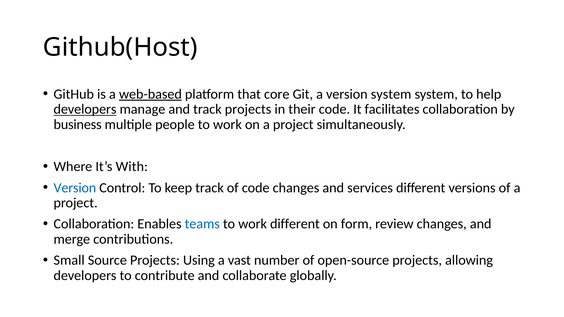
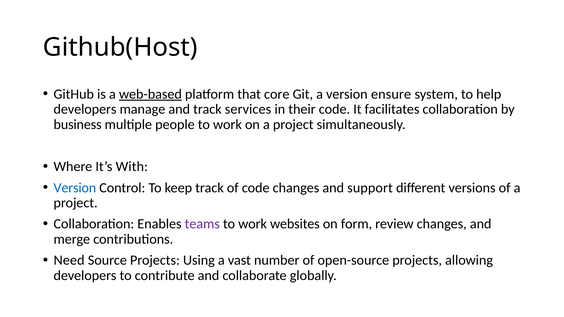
version system: system -> ensure (391, 94)
developers underline: present -> none (85, 109)
track projects: projects -> services (248, 109)
services: services -> support (370, 188)
teams colour: blue -> purple (202, 224)
work different: different -> websites (295, 224)
Small: Small -> Need (69, 260)
